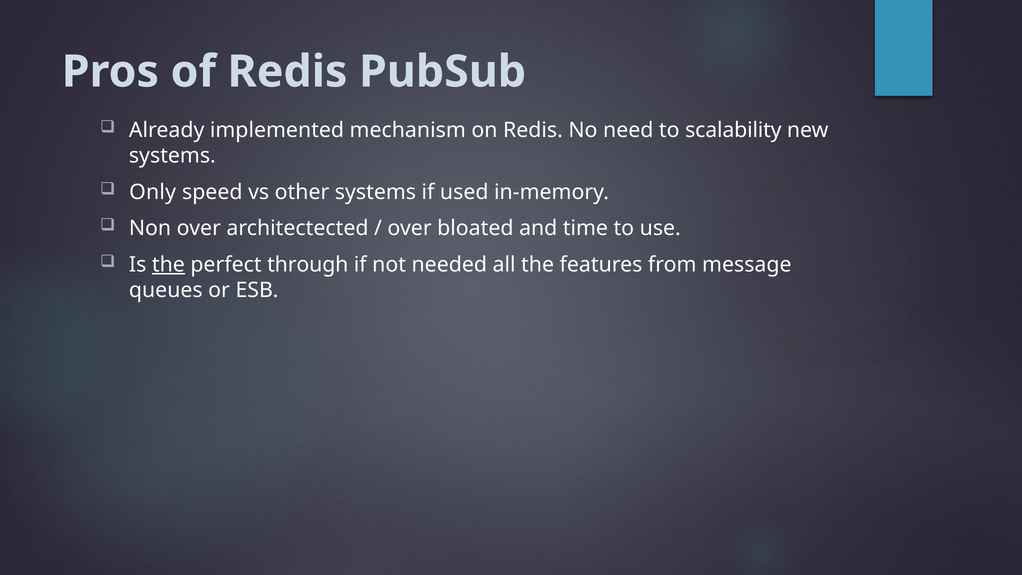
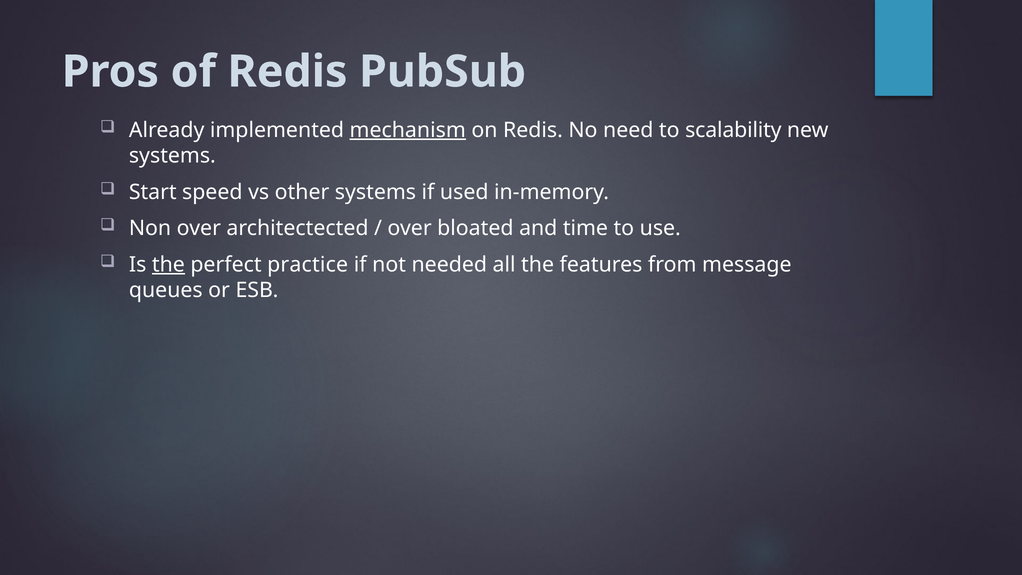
mechanism underline: none -> present (408, 130)
Only: Only -> Start (153, 192)
through: through -> practice (308, 264)
